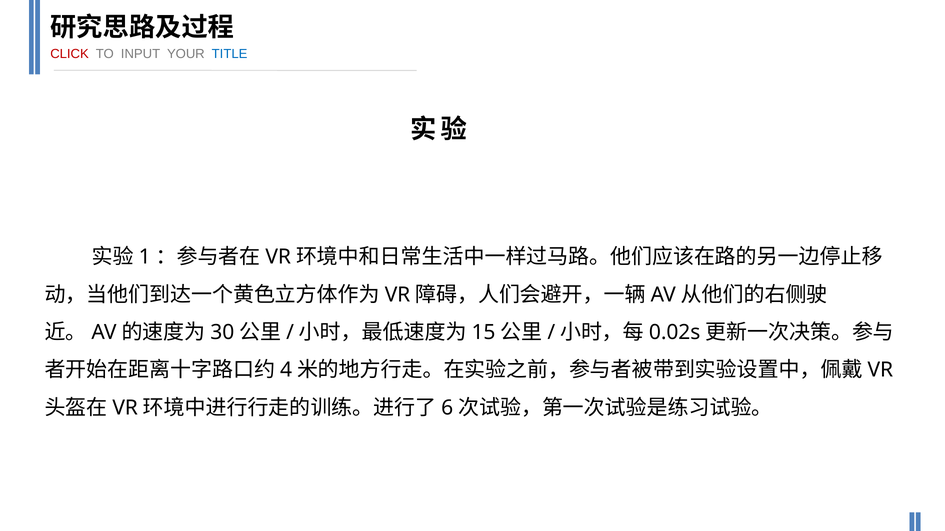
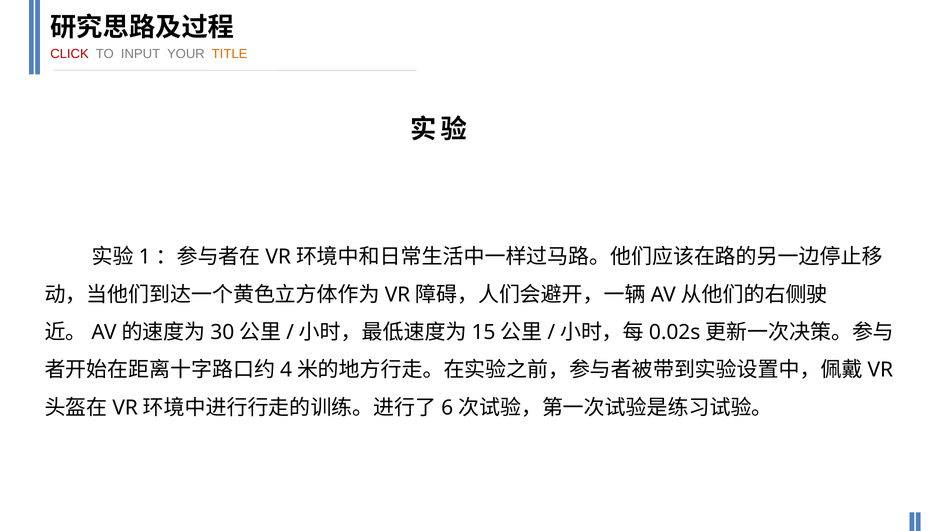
TITLE colour: blue -> orange (230, 54)
